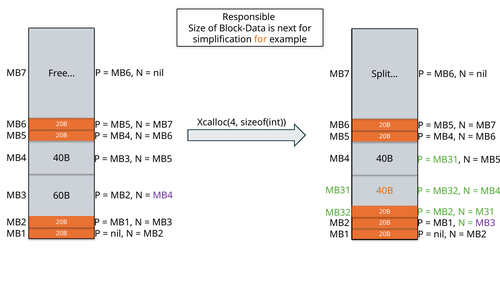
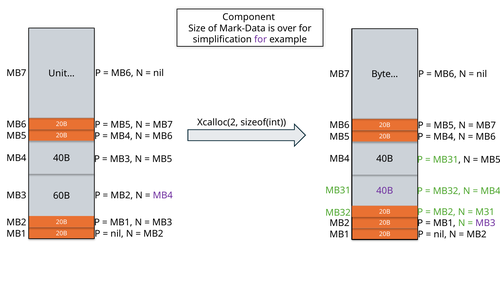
Responsible: Responsible -> Component (249, 17)
Block-Data: Block-Data -> Mark-Data (242, 28)
next: next -> over (287, 28)
for colour: orange -> purple (261, 40)
Free…: Free… -> Unit… (62, 73)
Split…: Split… -> Byte… (385, 74)
Xcalloc(4: Xcalloc(4 -> Xcalloc(2 (218, 123)
40B colour: orange -> purple (385, 191)
